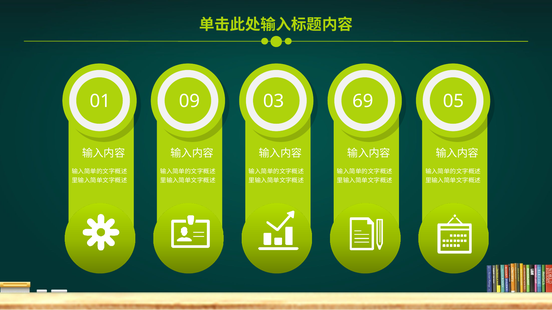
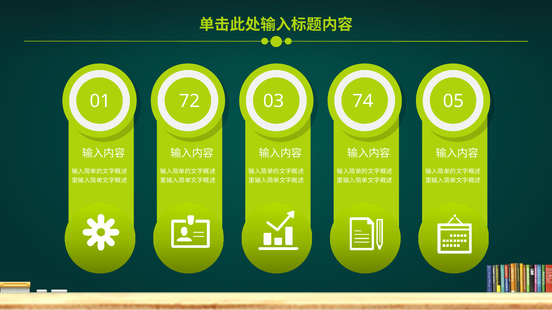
09: 09 -> 72 (189, 101)
69: 69 -> 74 (363, 101)
